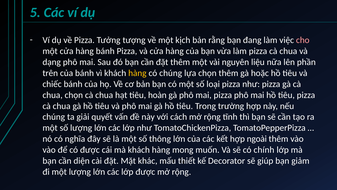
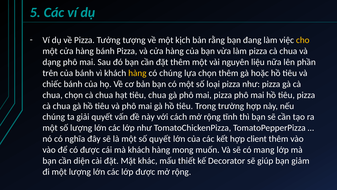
cho colour: pink -> yellow (303, 40)
tiêu hoàn: hoàn -> chua (157, 95)
số thông: thông -> quyết (160, 139)
ngoài: ngoài -> client (257, 139)
chính: chính -> mang (264, 150)
